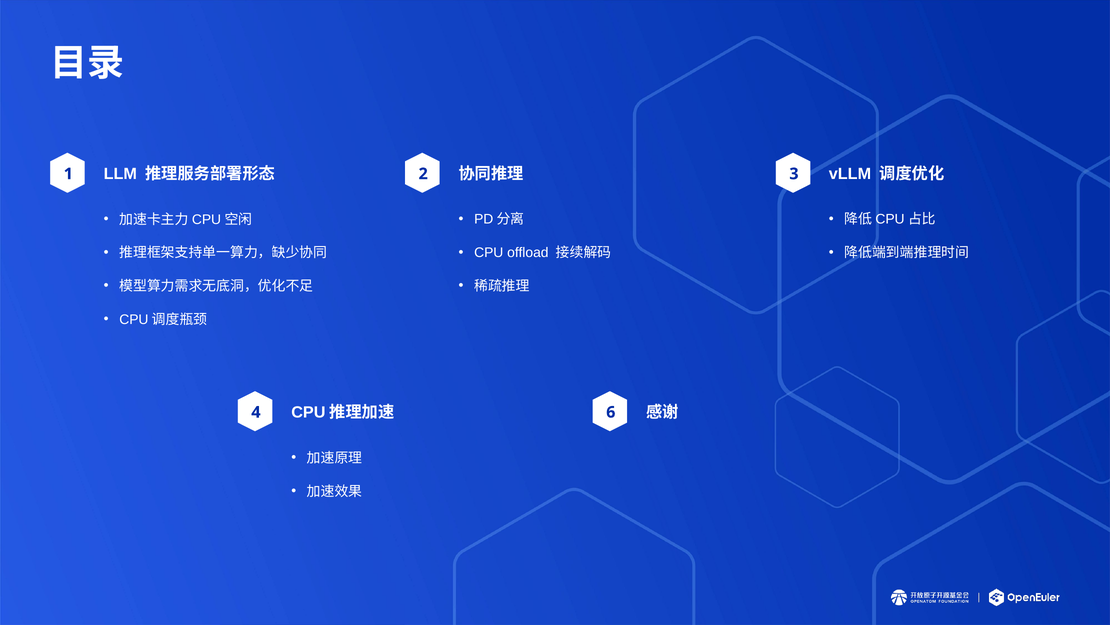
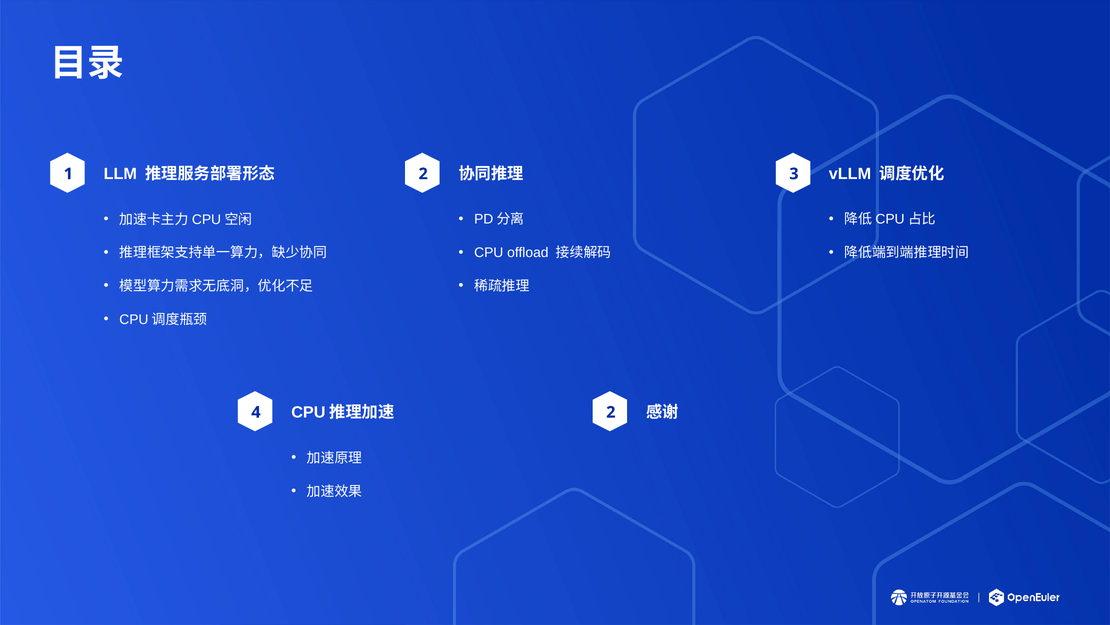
4 6: 6 -> 2 (611, 412)
